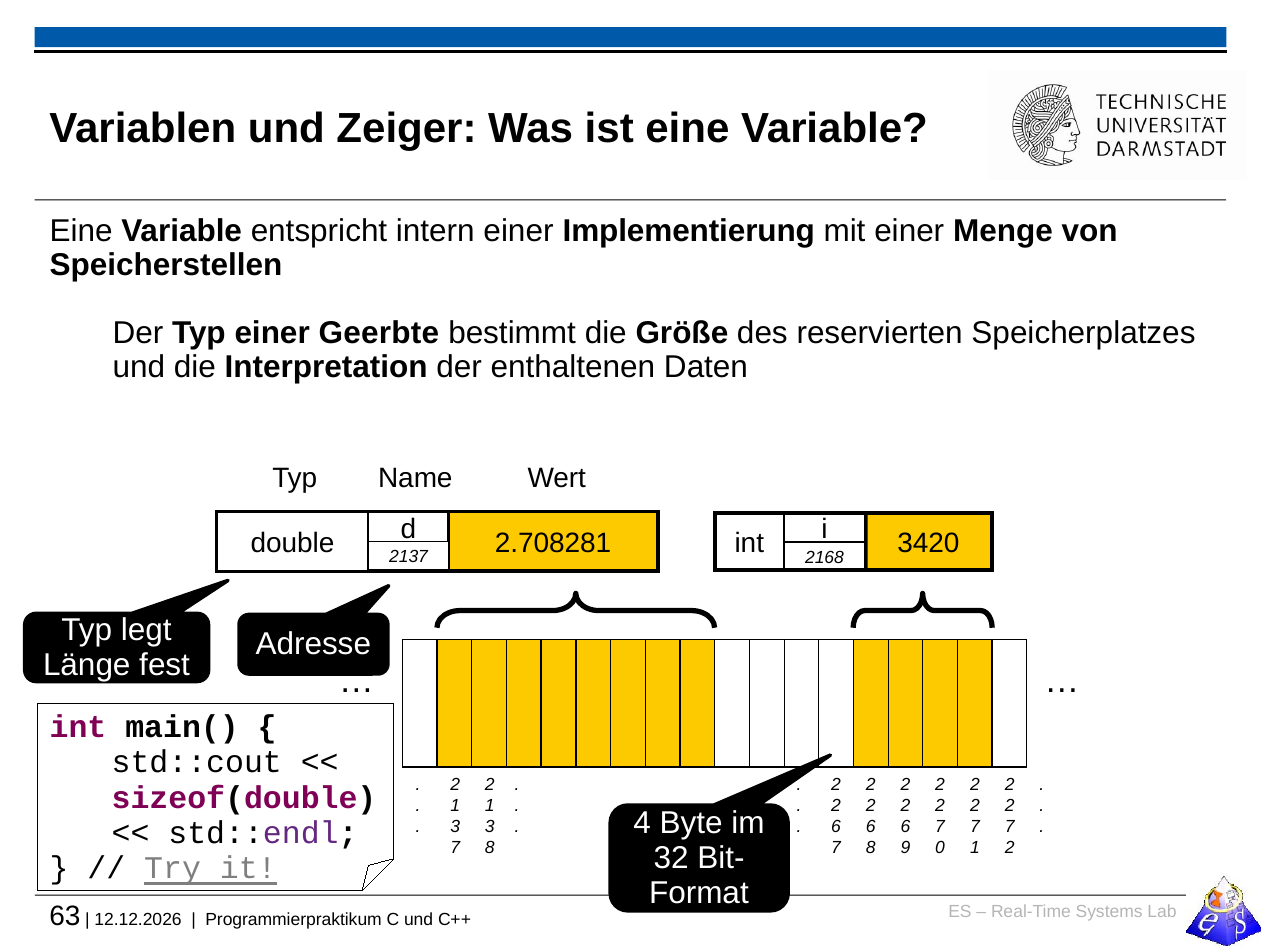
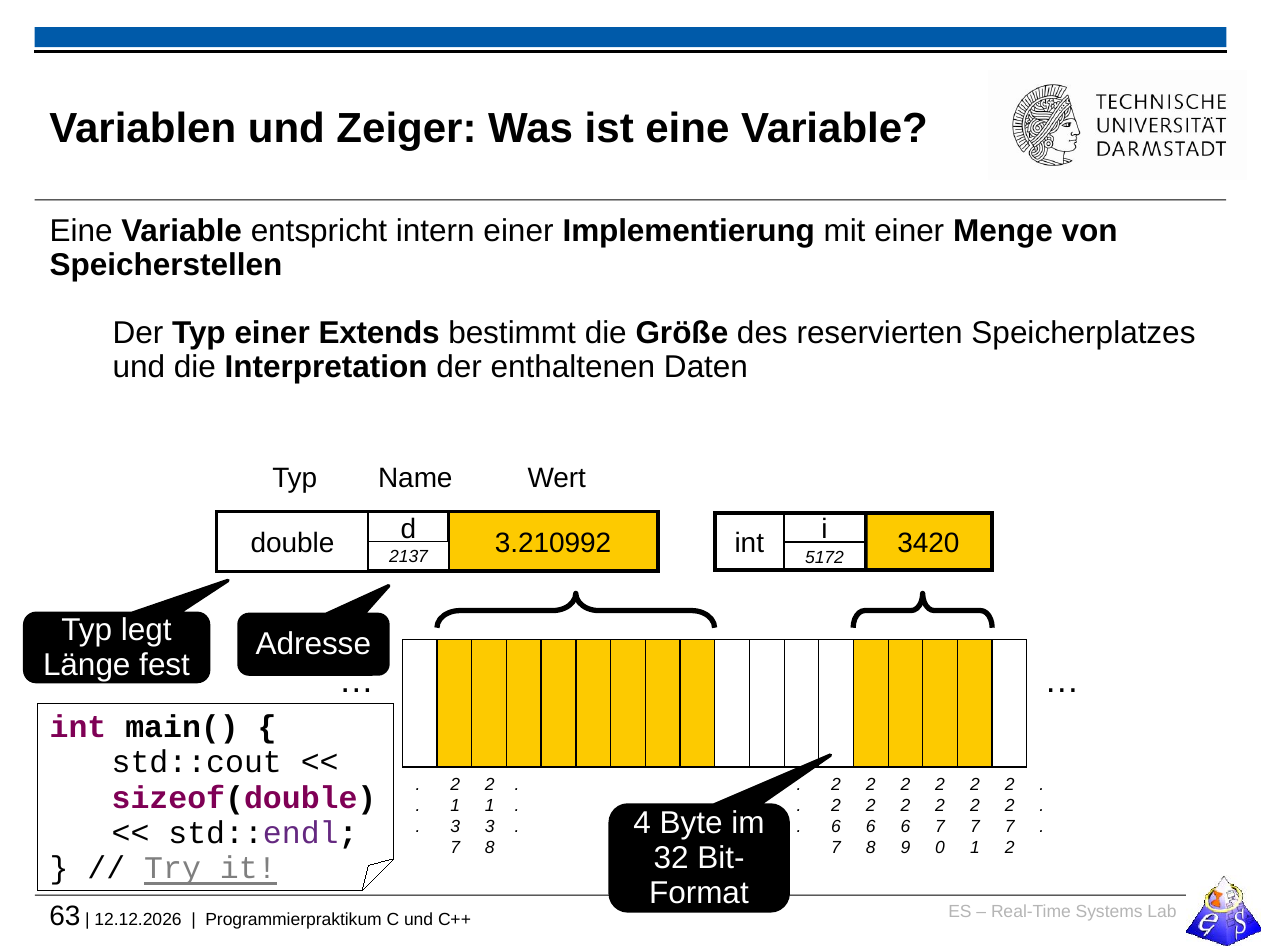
Geerbte: Geerbte -> Extends (379, 333)
2.708281: 2.708281 -> 3.210992 (553, 543)
2168: 2168 -> 5172 (825, 557)
